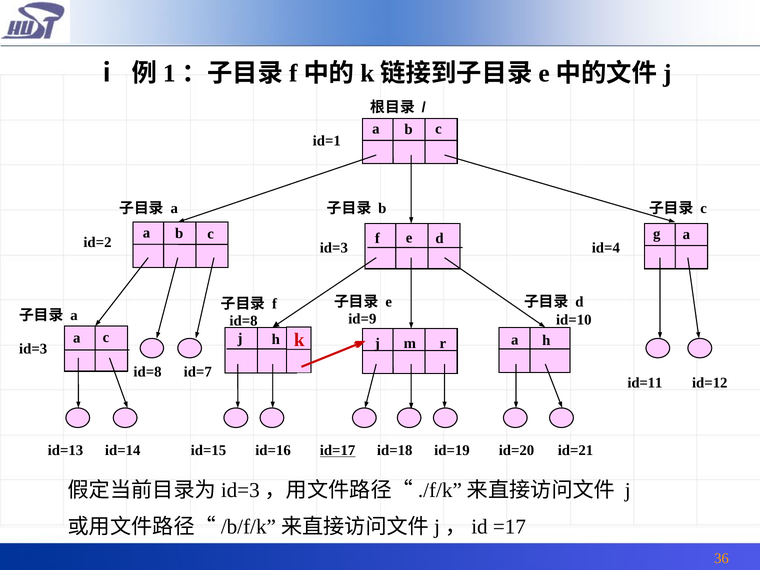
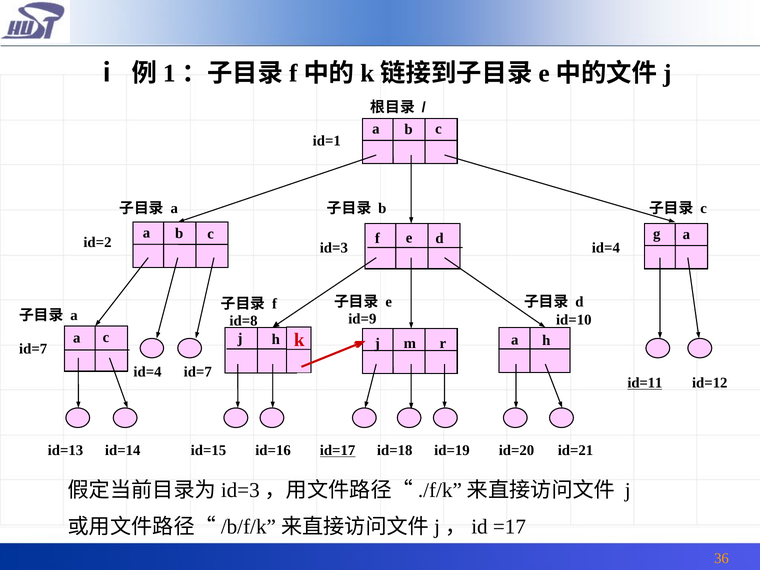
id=3: id=3 -> id=7 (33, 349)
id=8: id=8 -> id=4 (148, 372)
id=11 underline: none -> present (645, 383)
